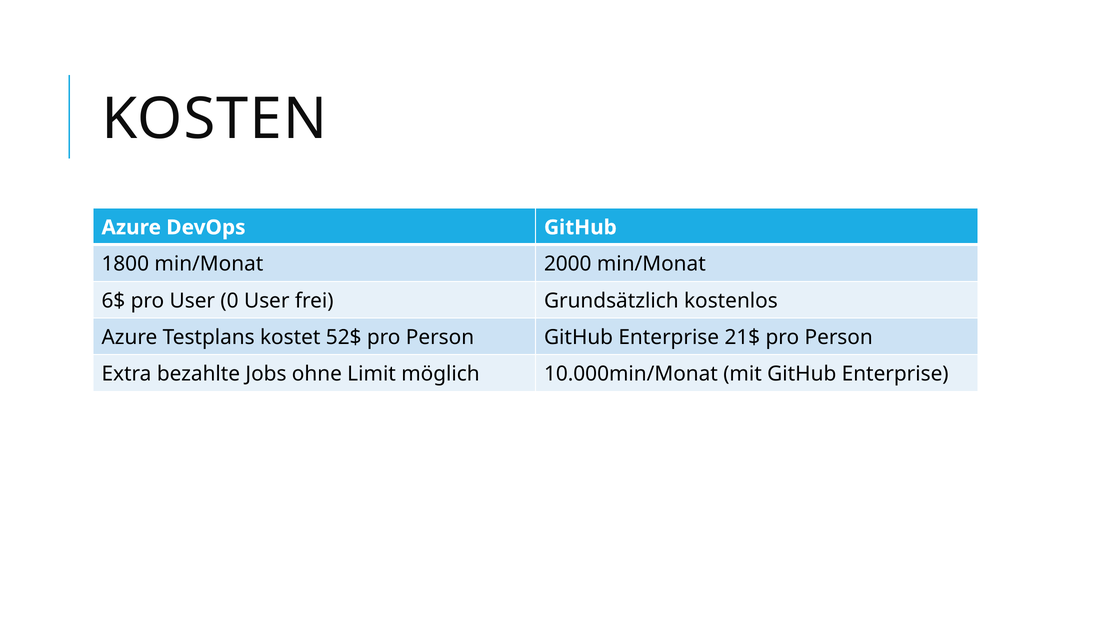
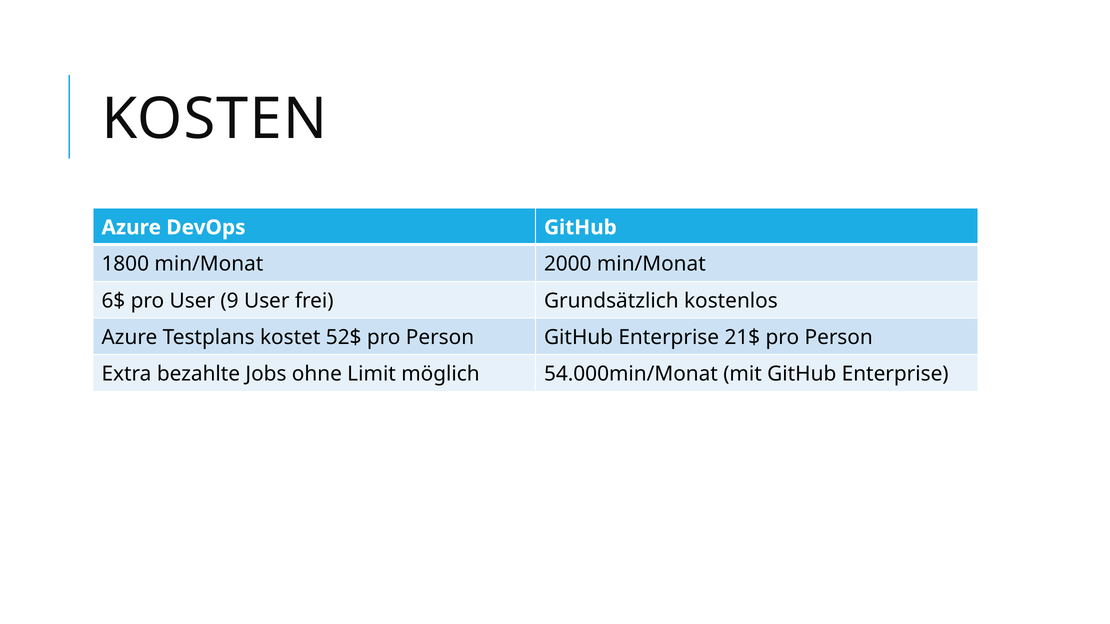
0: 0 -> 9 (230, 301)
10.000min/Monat: 10.000min/Monat -> 54.000min/Monat (631, 374)
